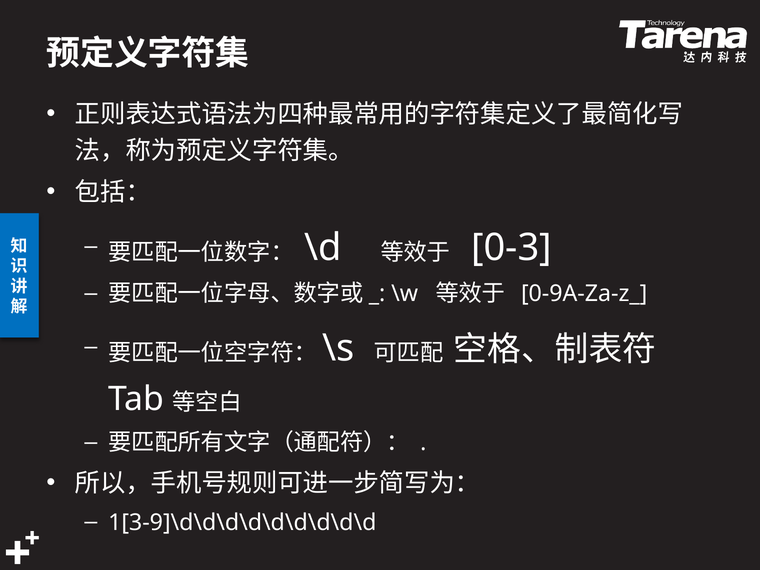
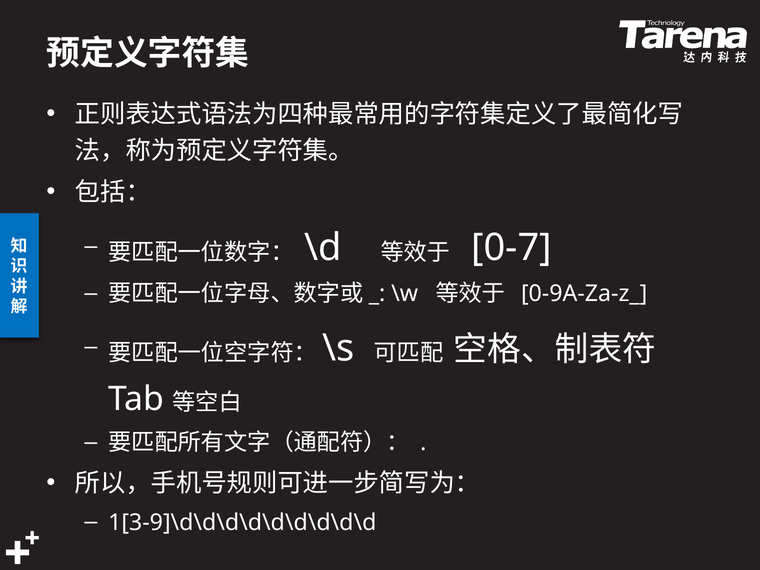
0-3: 0-3 -> 0-7 (511, 248)
